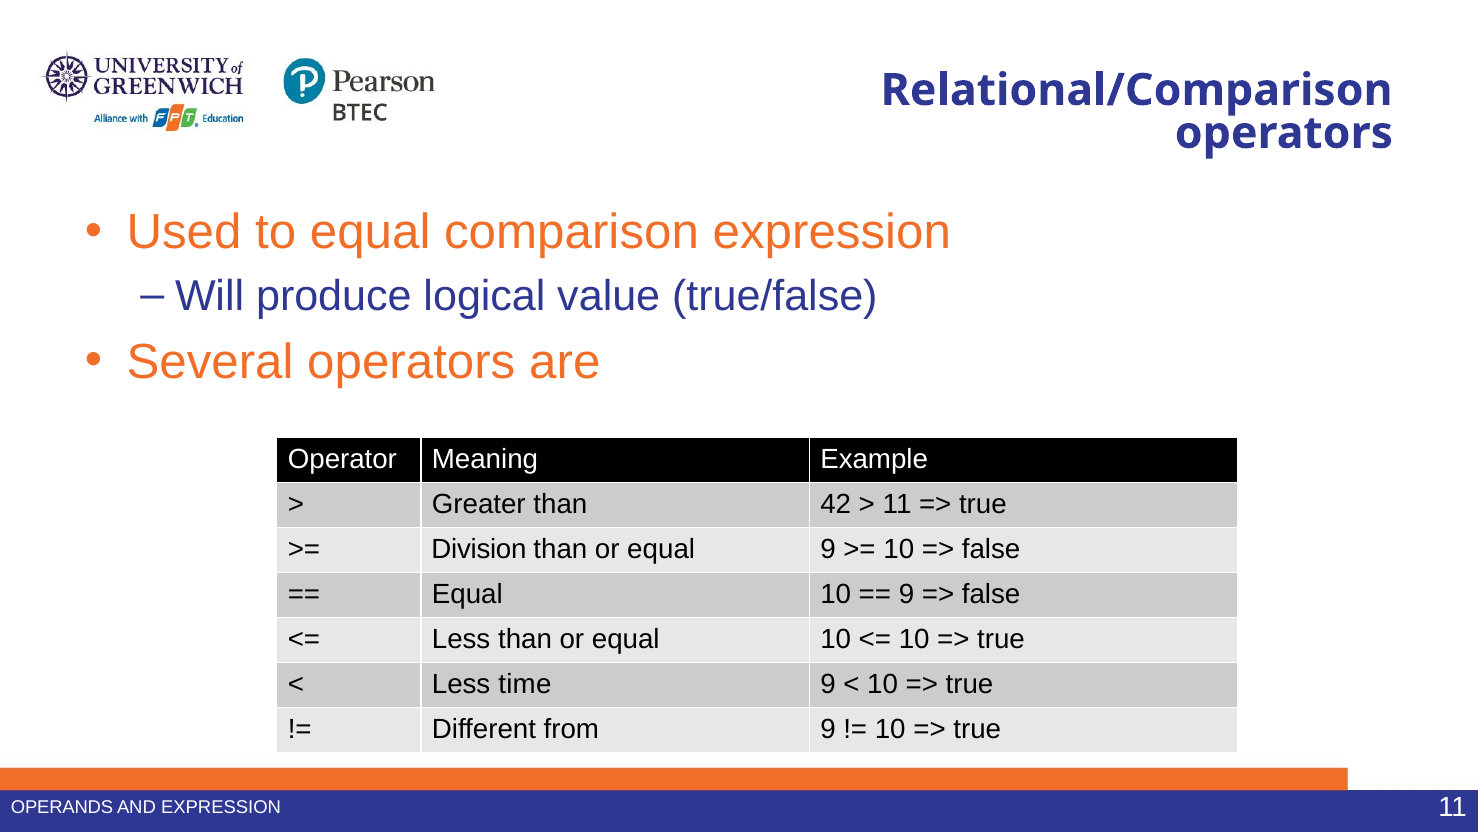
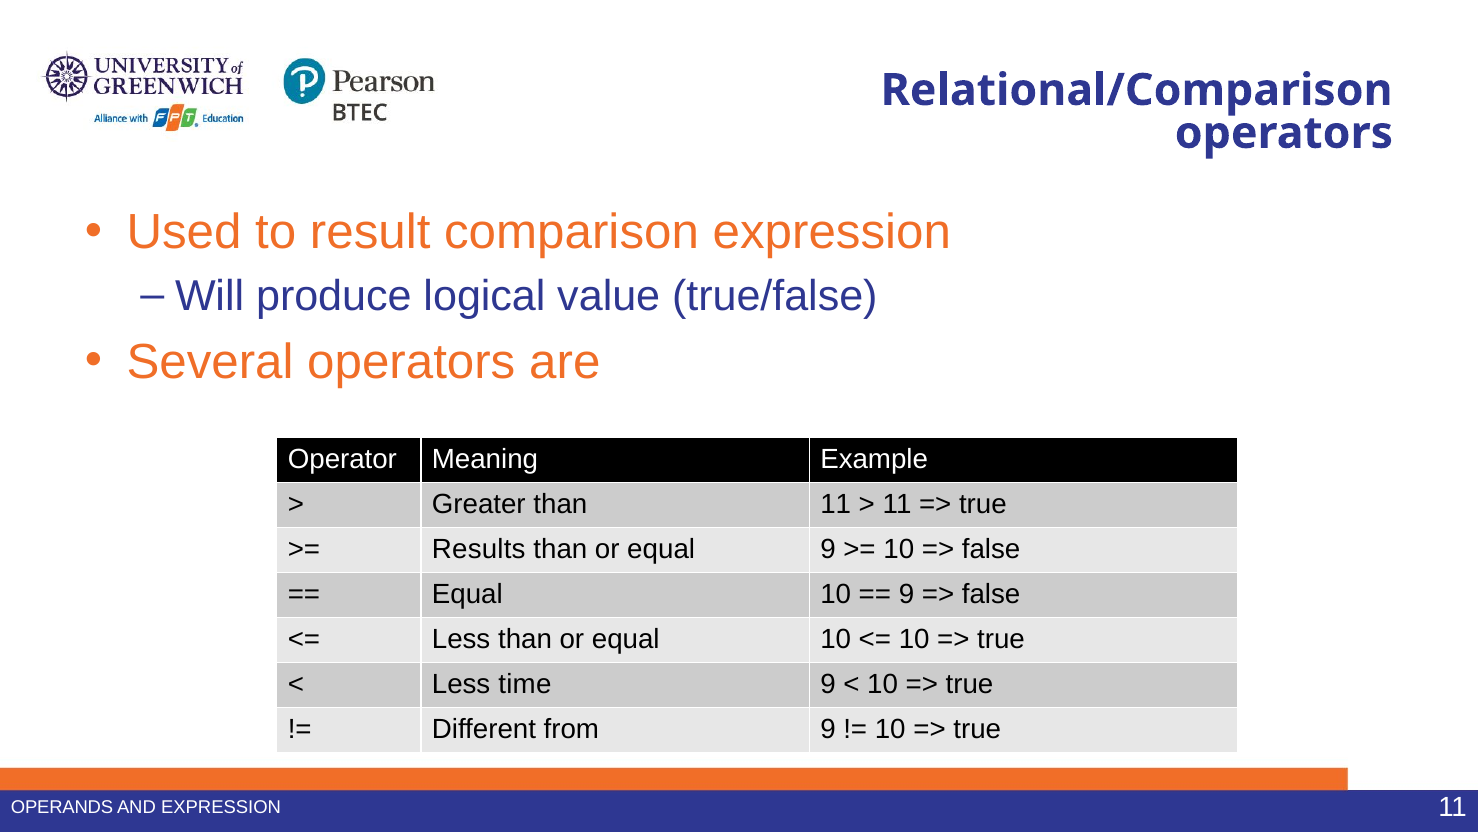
to equal: equal -> result (370, 233)
than 42: 42 -> 11 (836, 504)
Division: Division -> Results (479, 549)
